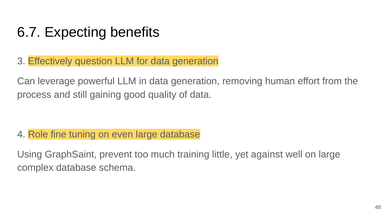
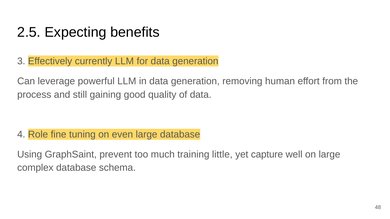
6.7: 6.7 -> 2.5 (29, 32)
question: question -> currently (94, 61)
against: against -> capture (267, 155)
